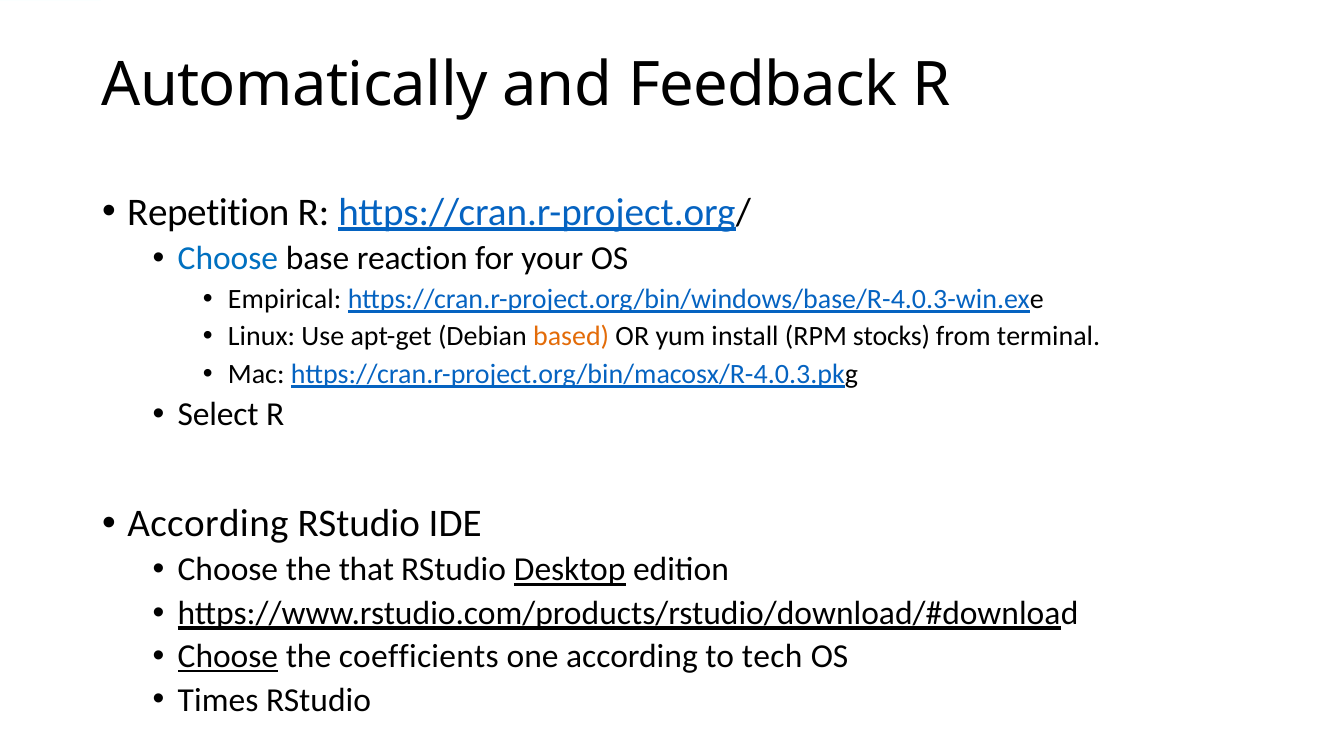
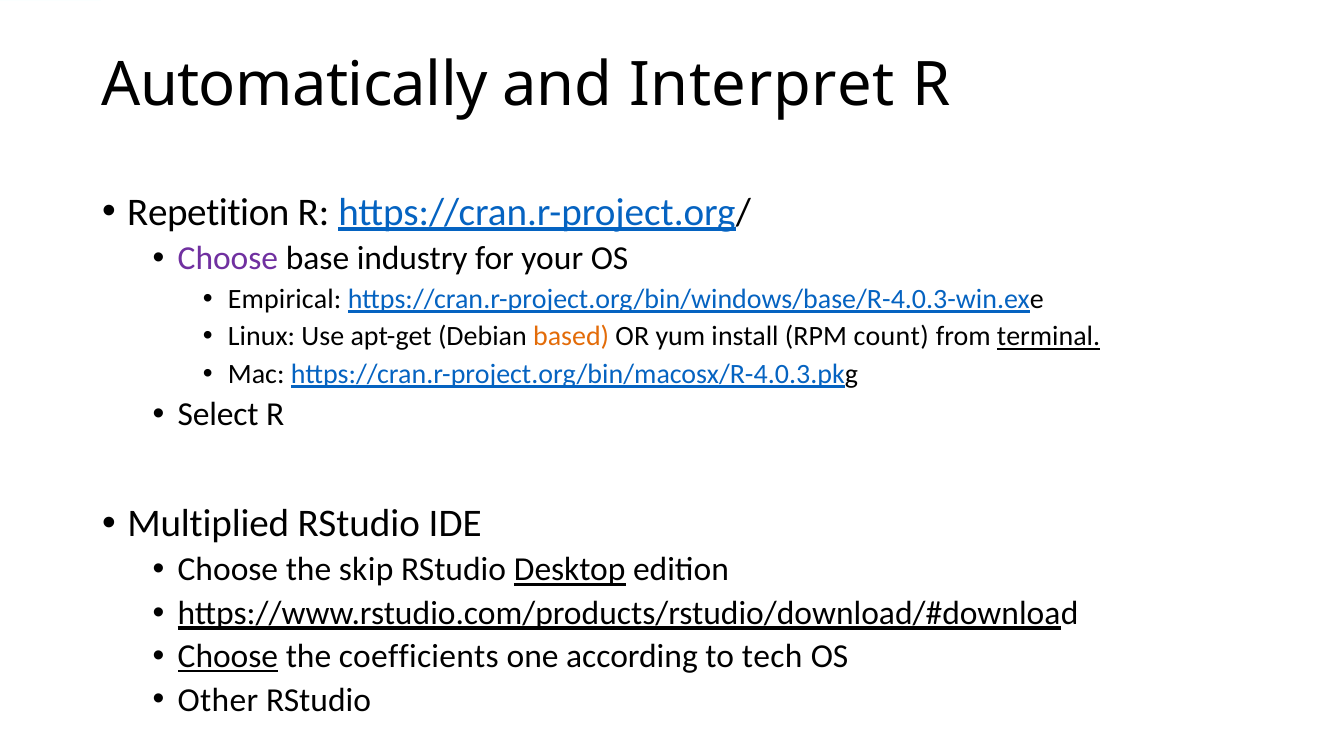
Feedback: Feedback -> Interpret (762, 85)
Choose colour: blue -> purple (228, 259)
reaction: reaction -> industry (412, 259)
stocks: stocks -> count (891, 337)
terminal underline: none -> present (1049, 337)
According: According -> Multiplied (208, 524)
that: that -> skip (366, 570)
Times: Times -> Other (218, 700)
